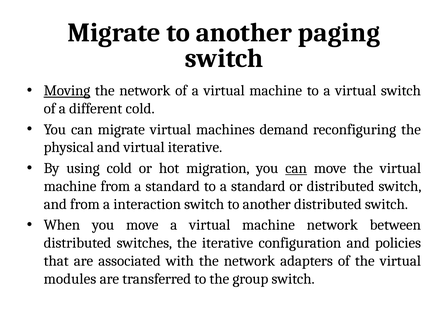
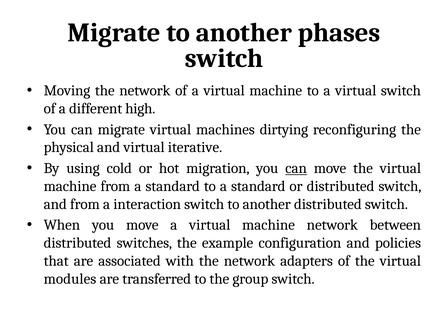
paging: paging -> phases (339, 33)
Moving underline: present -> none (67, 91)
different cold: cold -> high (140, 109)
demand: demand -> dirtying (284, 129)
the iterative: iterative -> example (228, 243)
